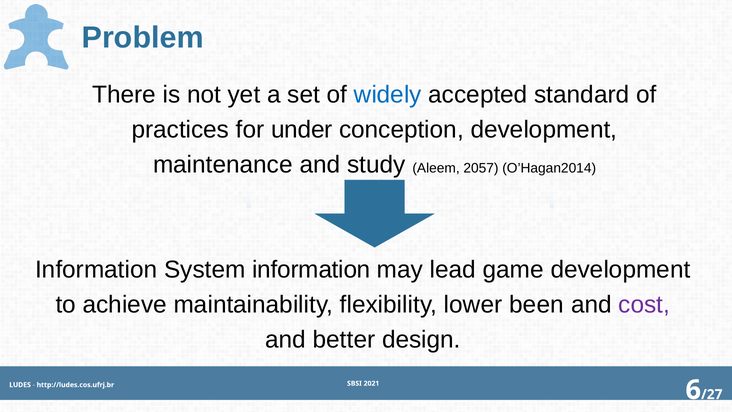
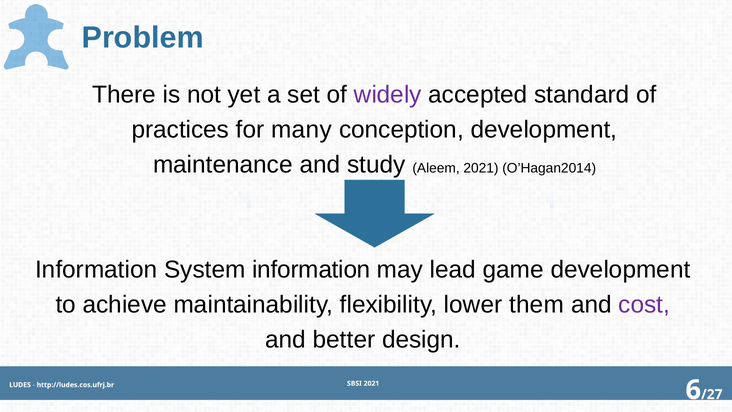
widely colour: blue -> purple (388, 94)
under: under -> many (302, 130)
Aleem 2057: 2057 -> 2021 (481, 168)
been: been -> them (536, 305)
